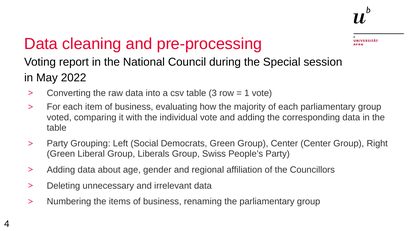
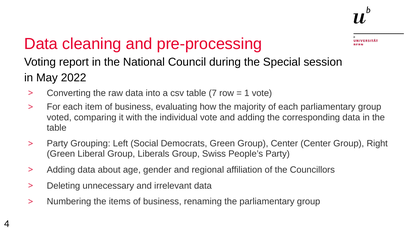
3: 3 -> 7 (213, 93)
